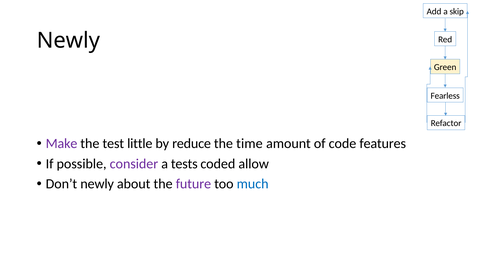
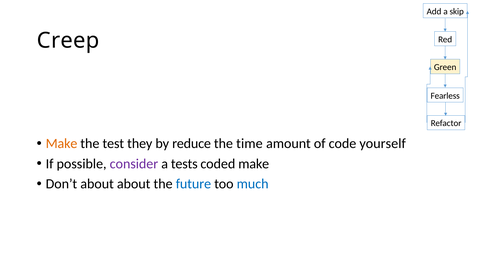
Newly: Newly -> Creep (68, 40)
Make colour: purple -> orange (62, 143)
little: little -> they (140, 143)
features: features -> yourself (383, 143)
coded allow: allow -> make (254, 163)
Don’t newly: newly -> about (97, 184)
future colour: purple -> blue (193, 184)
